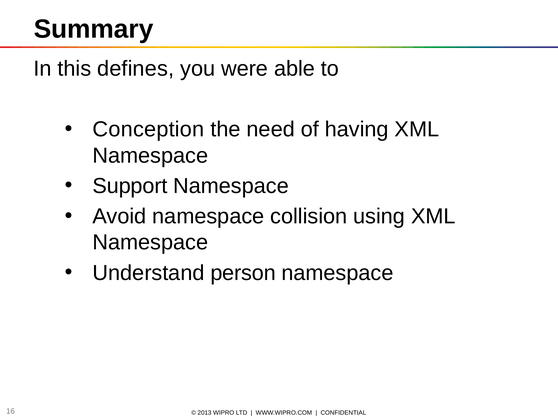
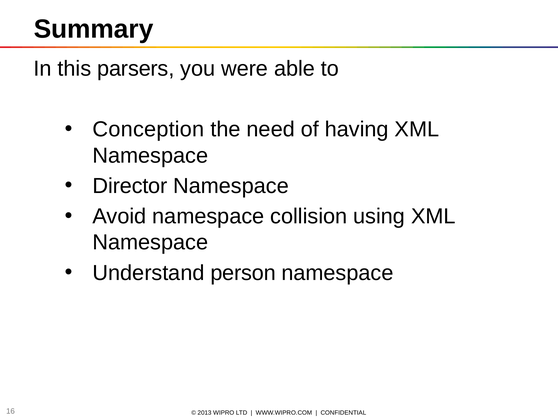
defines: defines -> parsers (136, 68)
Support: Support -> Director (130, 186)
